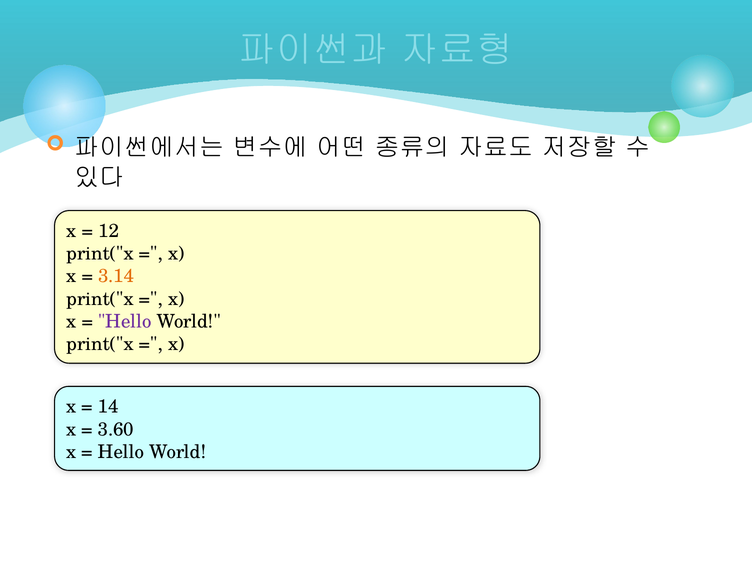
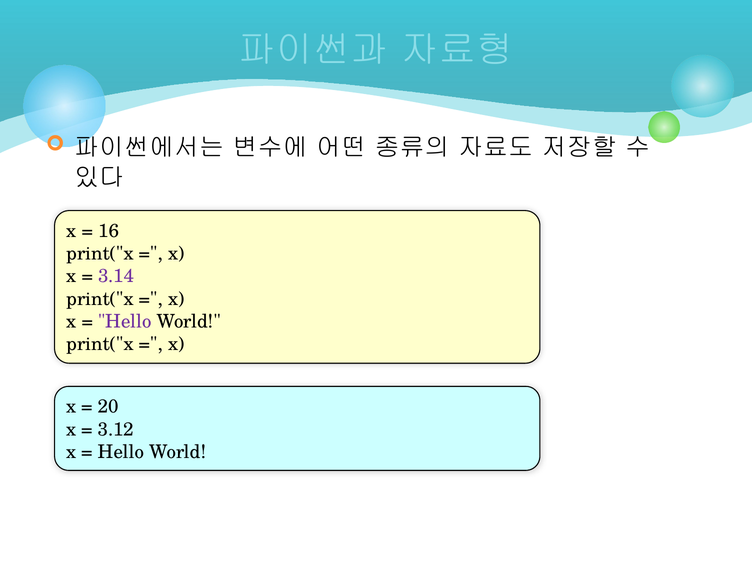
12: 12 -> 16 (109, 231)
3.14 colour: orange -> purple (116, 276)
14: 14 -> 20 (108, 407)
3.60: 3.60 -> 3.12 (116, 429)
